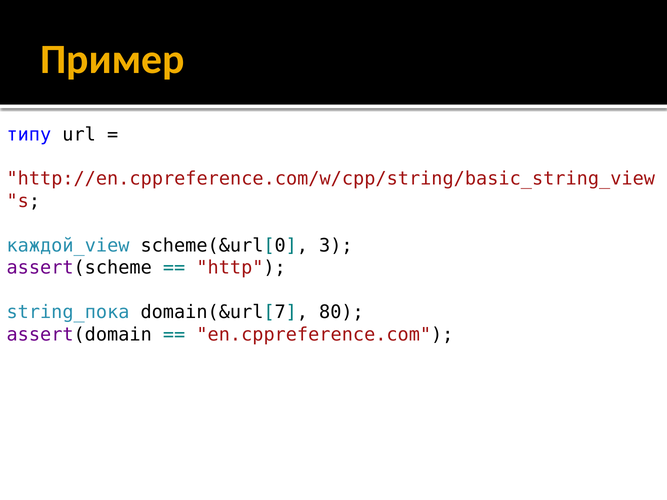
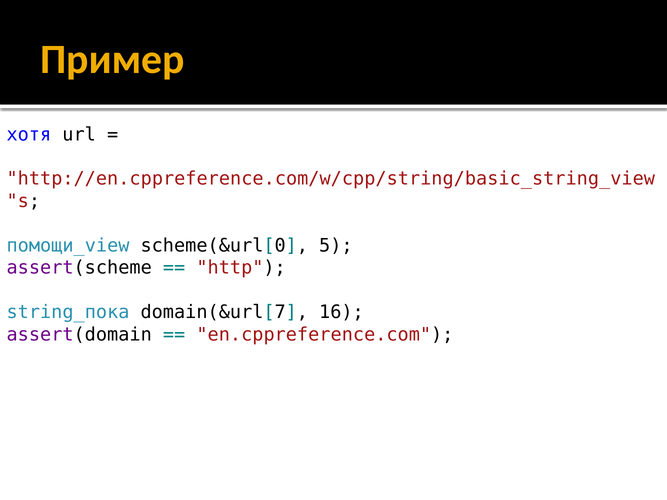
типу: типу -> хотя (29, 134)
каждой_view: каждой_view -> помощи_view (68, 246)
3: 3 -> 5 (336, 246)
80: 80 -> 16 (341, 312)
